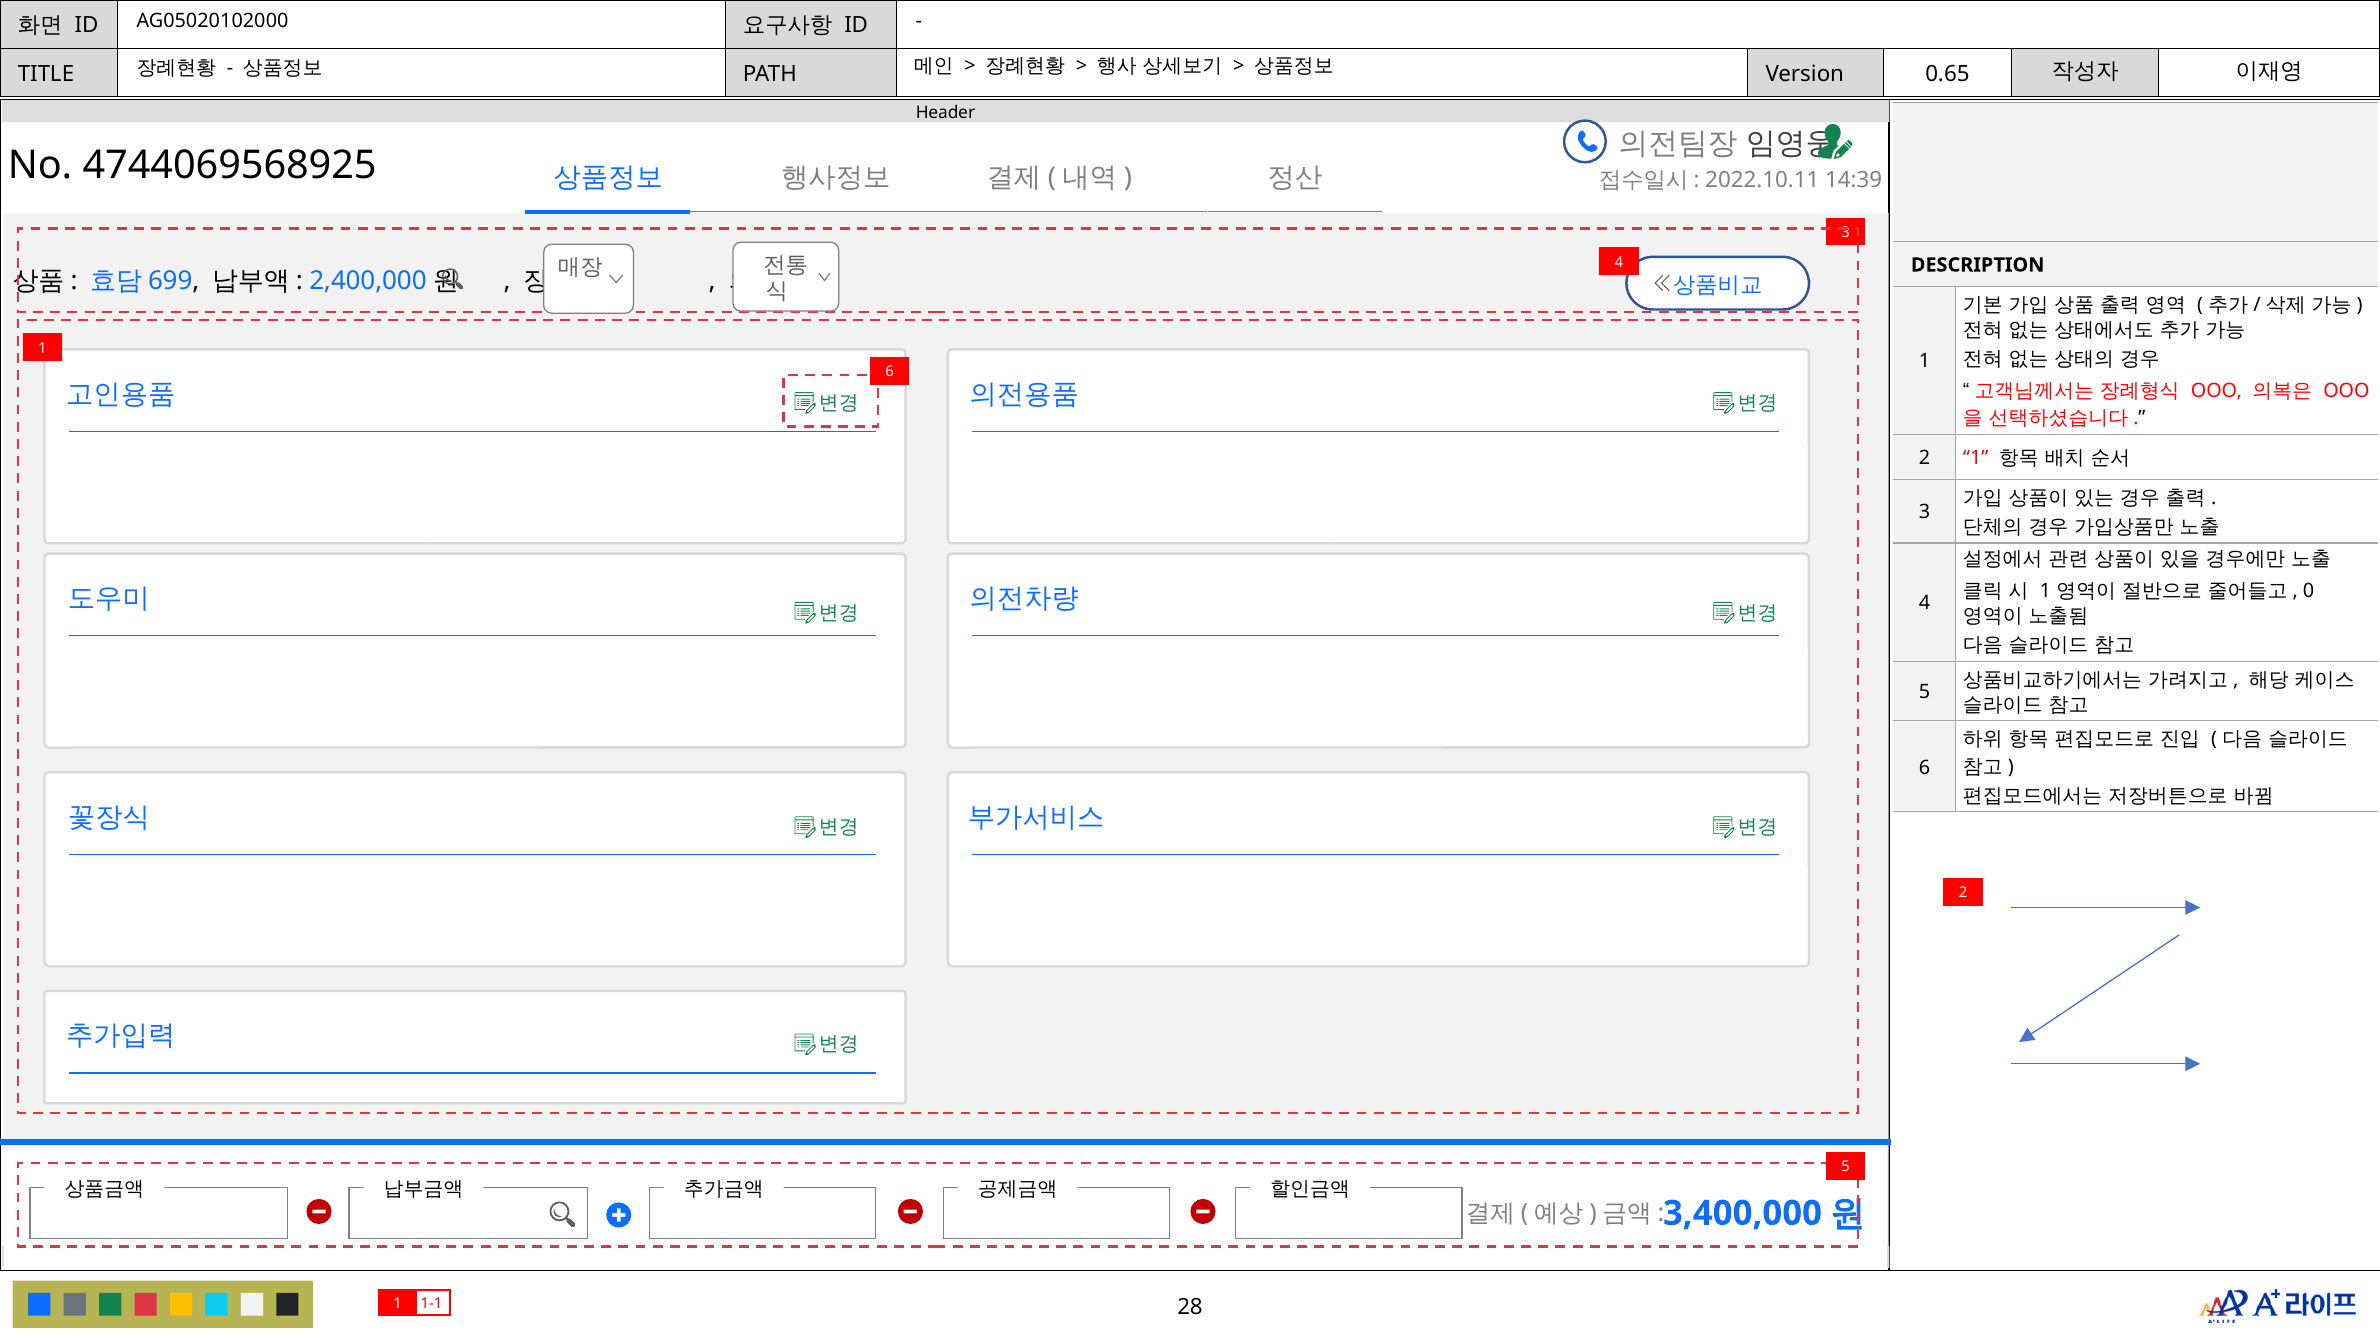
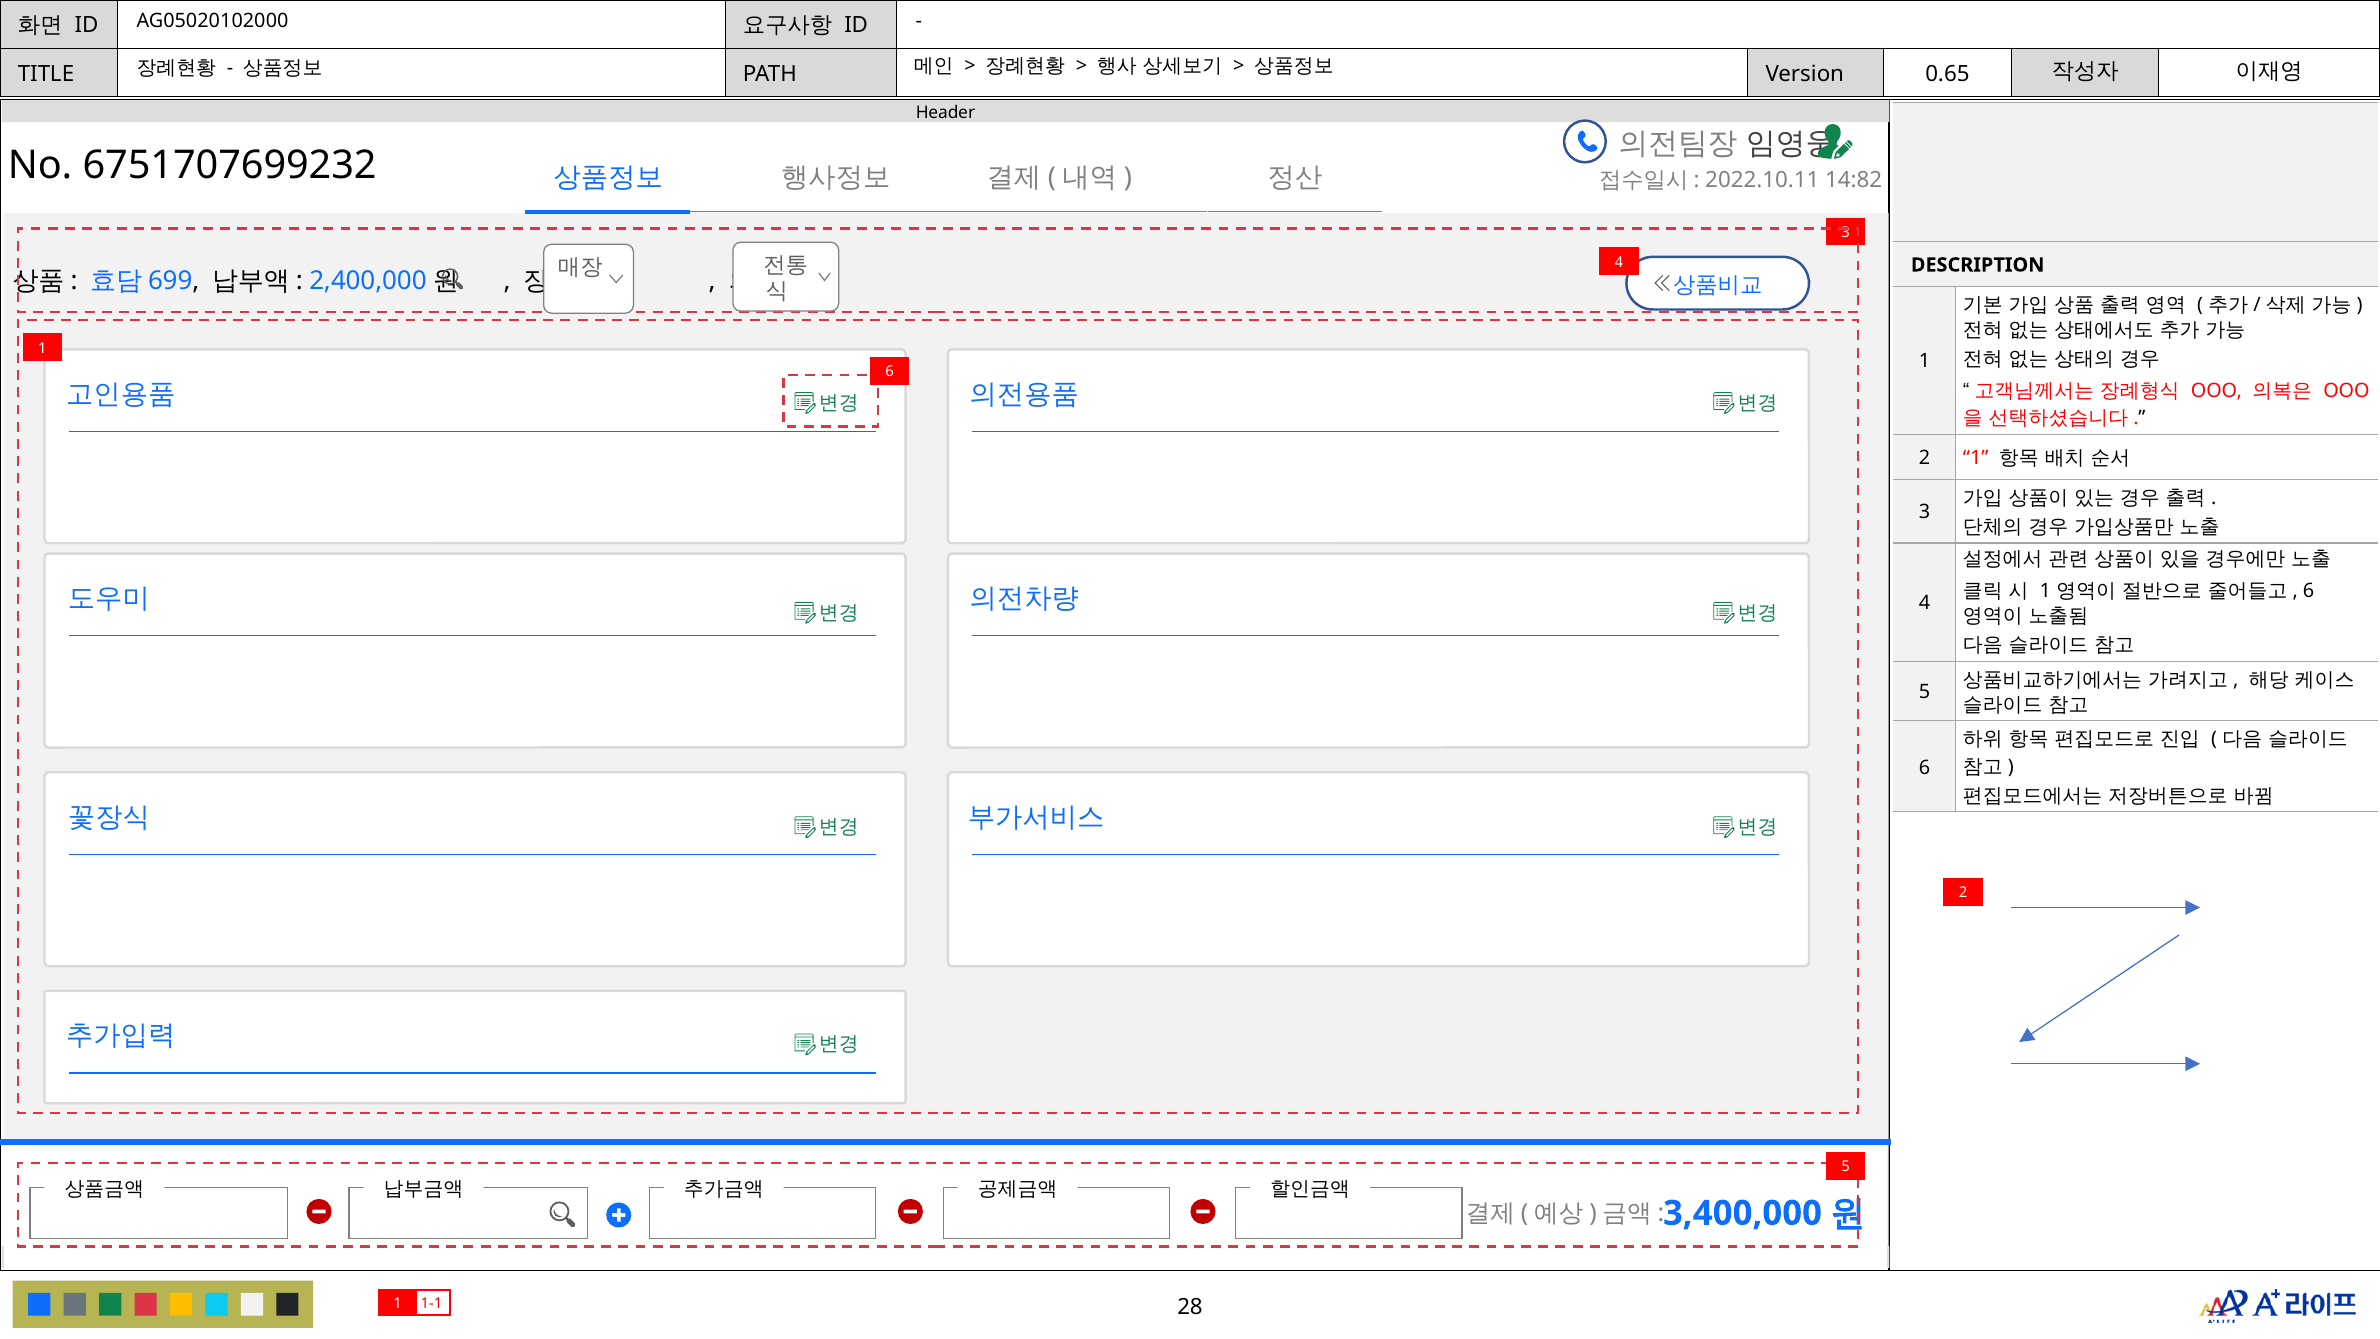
4744069568925: 4744069568925 -> 6751707699232 (230, 165)
14:39: 14:39 -> 14:82 (1854, 180)
0: 0 -> 6 (2309, 591)
